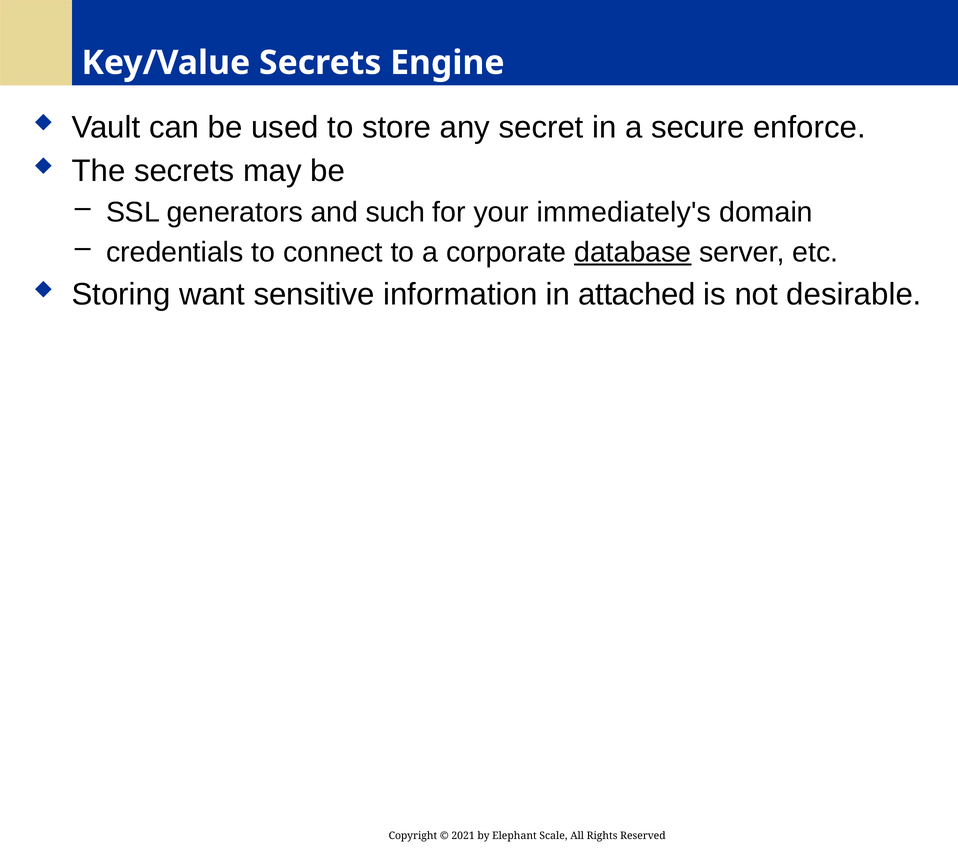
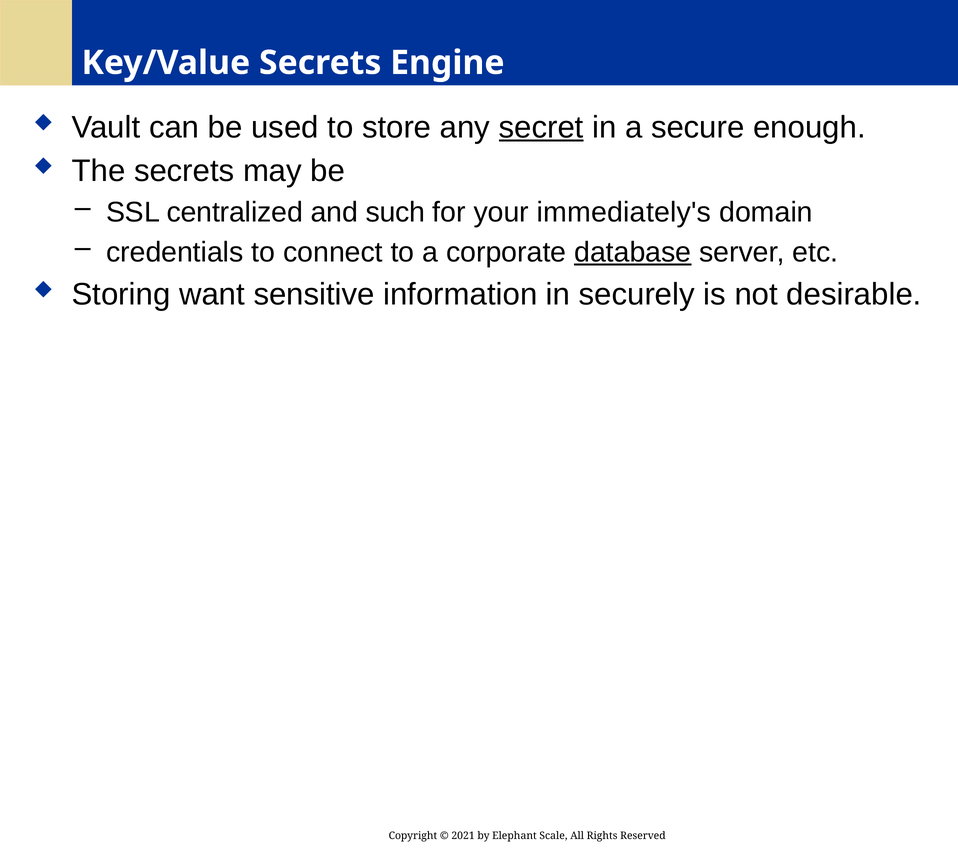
secret underline: none -> present (541, 127)
enforce: enforce -> enough (809, 127)
generators: generators -> centralized (235, 212)
attached: attached -> securely (637, 294)
